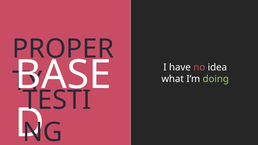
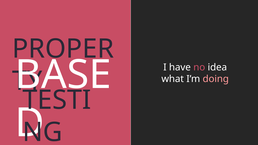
doing colour: light green -> pink (216, 79)
